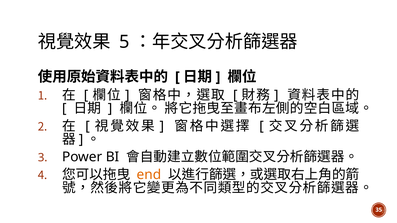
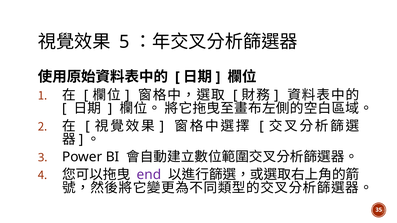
end colour: orange -> purple (149, 175)
